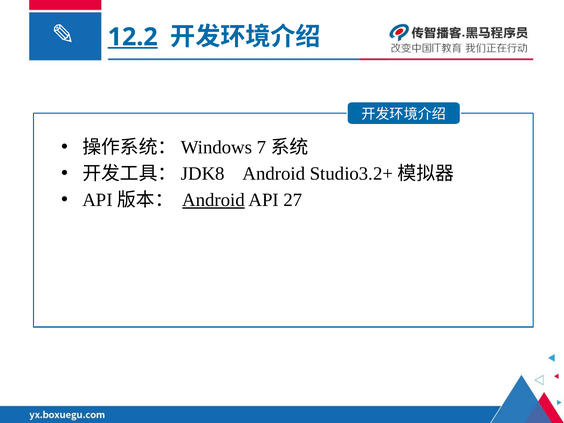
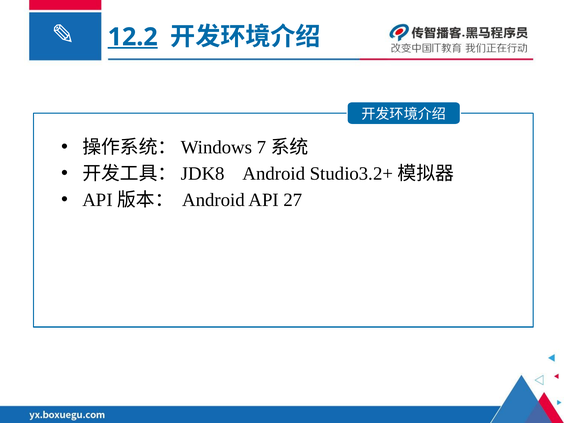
Android underline: present -> none (214, 200)
